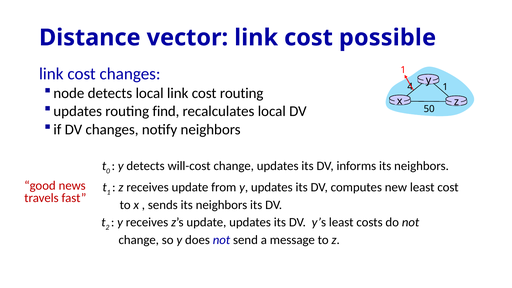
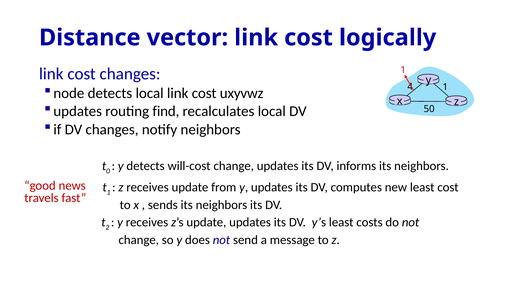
possible: possible -> logically (388, 38)
cost routing: routing -> uxyvwz (242, 93)
